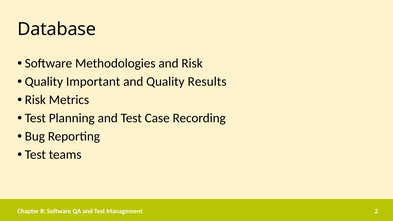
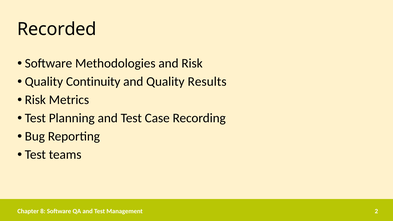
Database: Database -> Recorded (57, 29)
Important: Important -> Continuity (93, 82)
